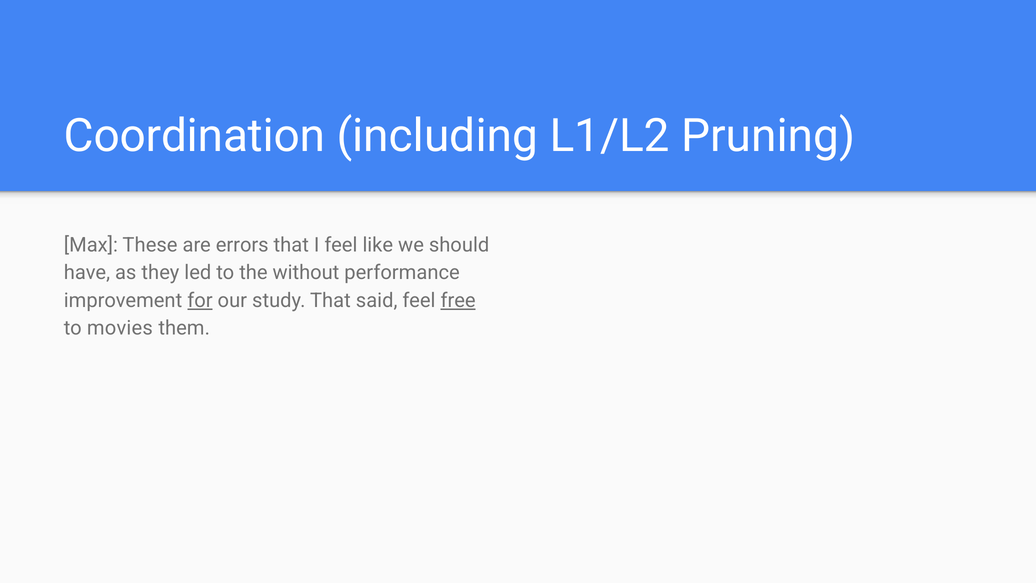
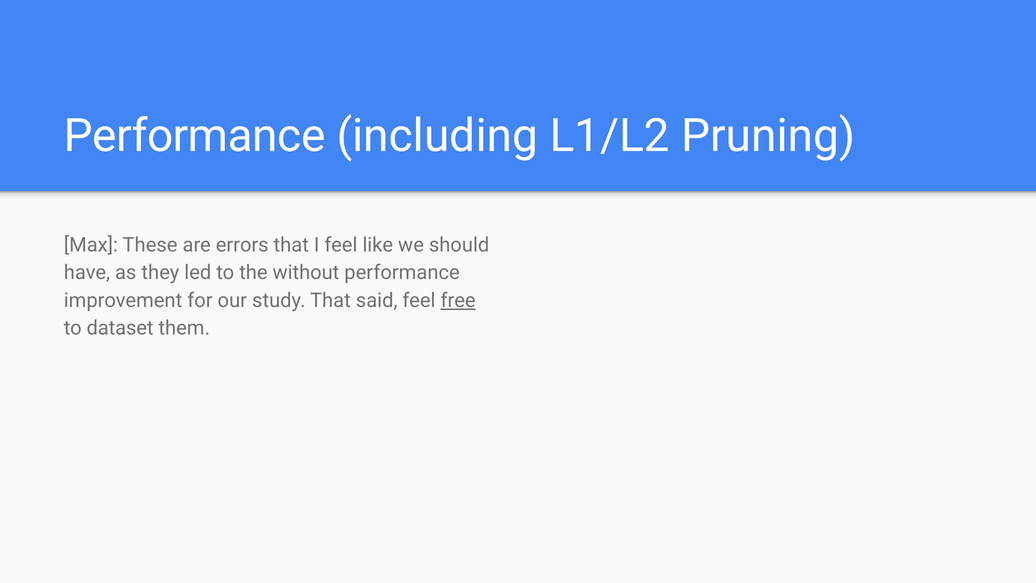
Coordination: Coordination -> Performance (195, 136)
for underline: present -> none (200, 300)
movies: movies -> dataset (120, 328)
